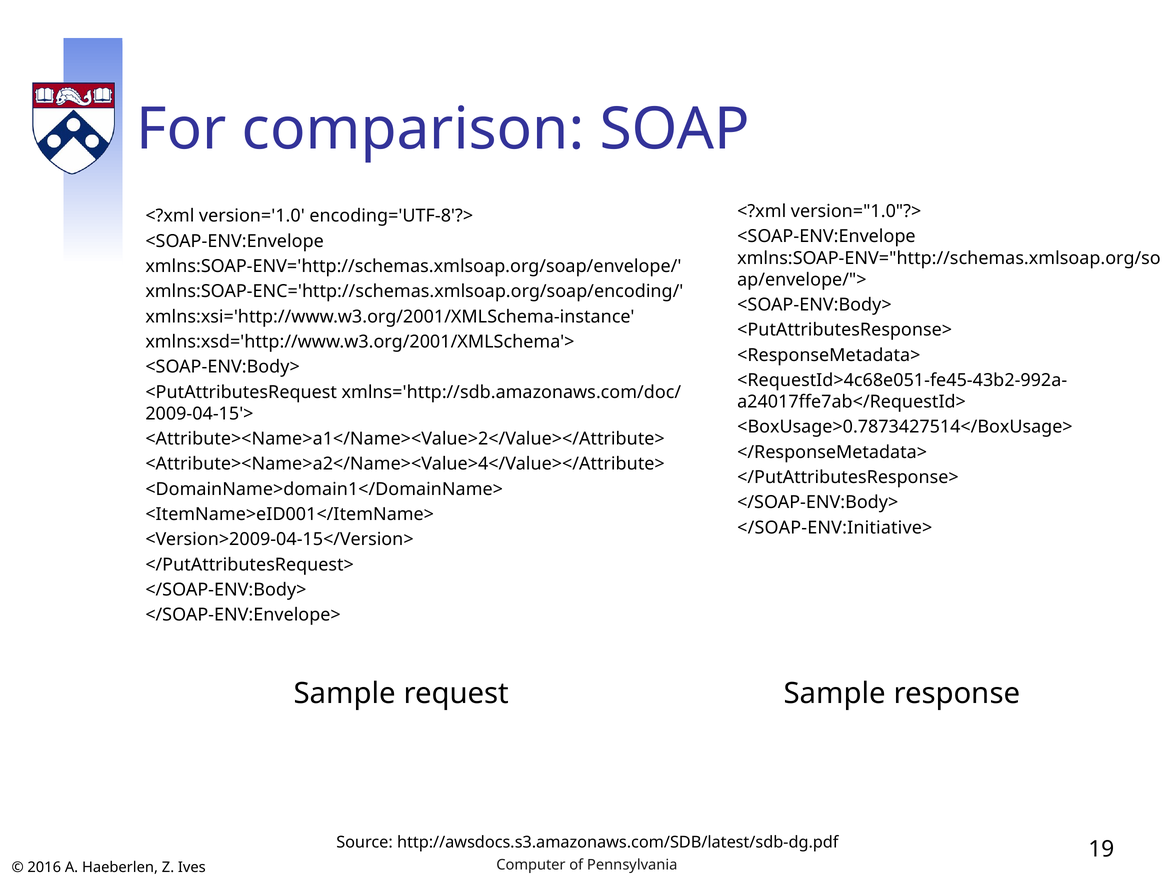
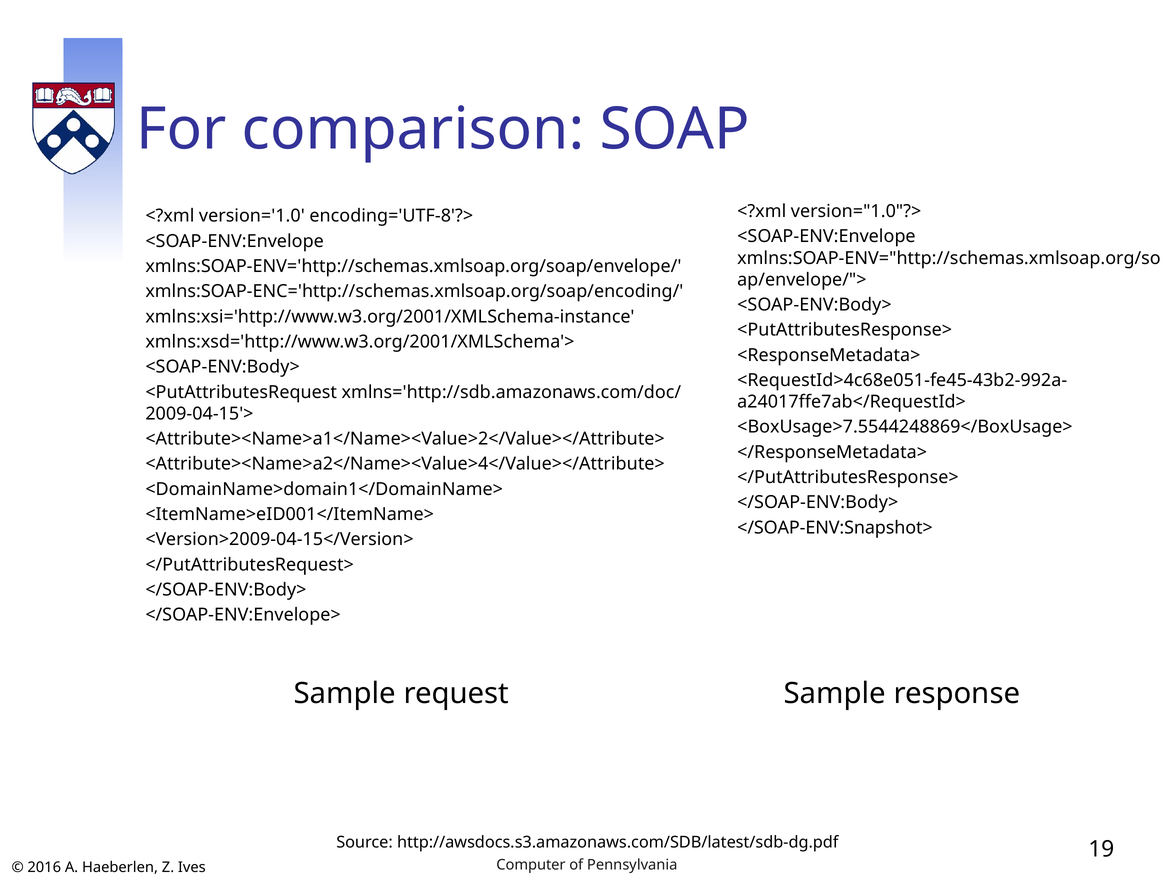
<BoxUsage>0.7873427514</BoxUsage>: <BoxUsage>0.7873427514</BoxUsage> -> <BoxUsage>7.5544248869</BoxUsage> (905, 427)
</SOAP-ENV:Initiative>: </SOAP-ENV:Initiative> -> </SOAP-ENV:Snapshot> (835, 528)
